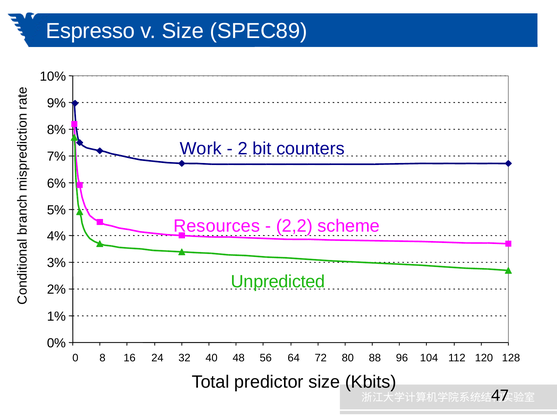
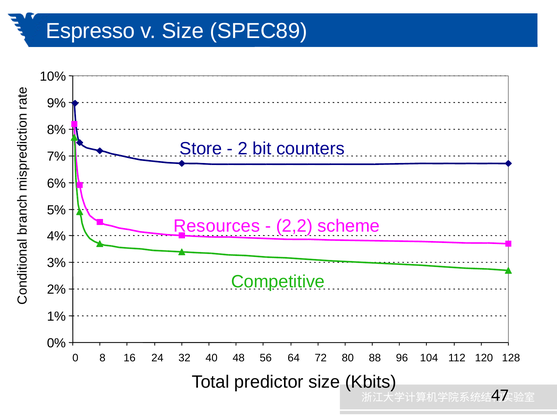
Work: Work -> Store (201, 149)
Unpredicted: Unpredicted -> Competitive (278, 282)
